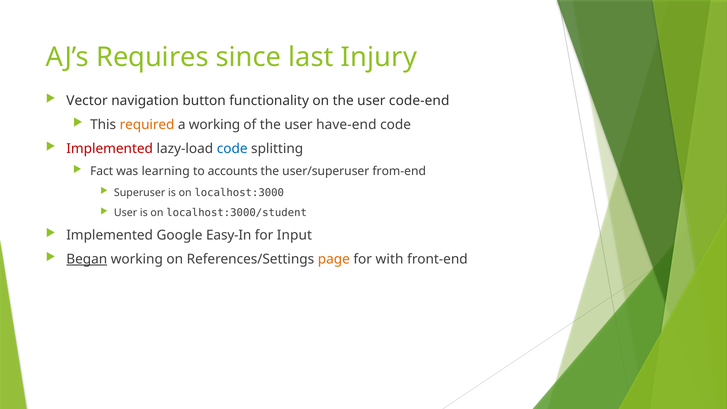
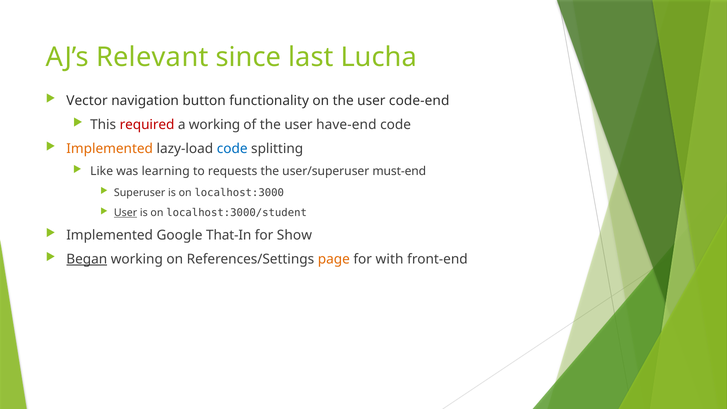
Requires: Requires -> Relevant (152, 57)
Injury: Injury -> Lucha (379, 57)
required colour: orange -> red (147, 125)
Implemented colour: red -> orange (110, 148)
Fact: Fact -> Like (102, 171)
accounts: accounts -> requests (233, 171)
from-end: from-end -> must-end (399, 171)
User underline: none -> present (126, 213)
Easy-In: Easy-In -> That-In (229, 235)
Input: Input -> Show (294, 235)
